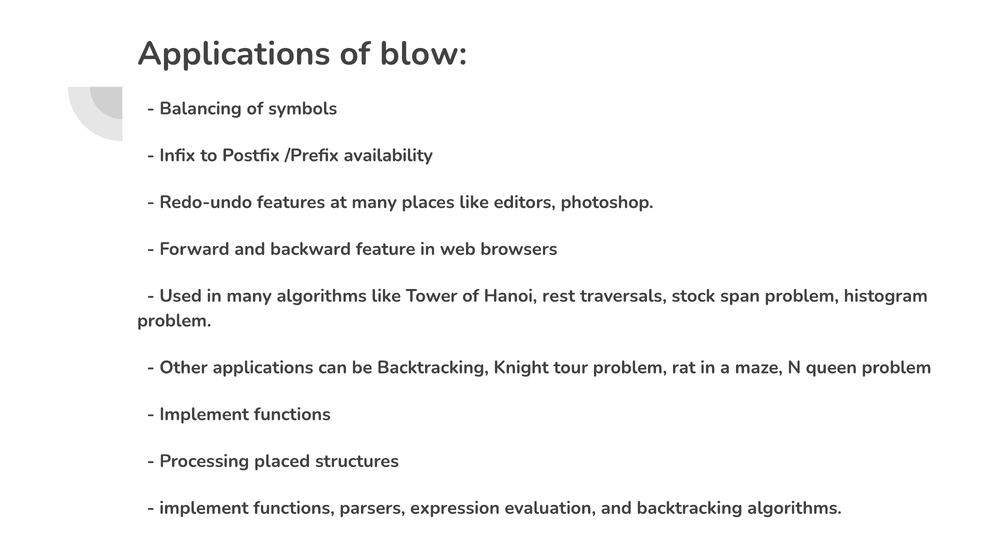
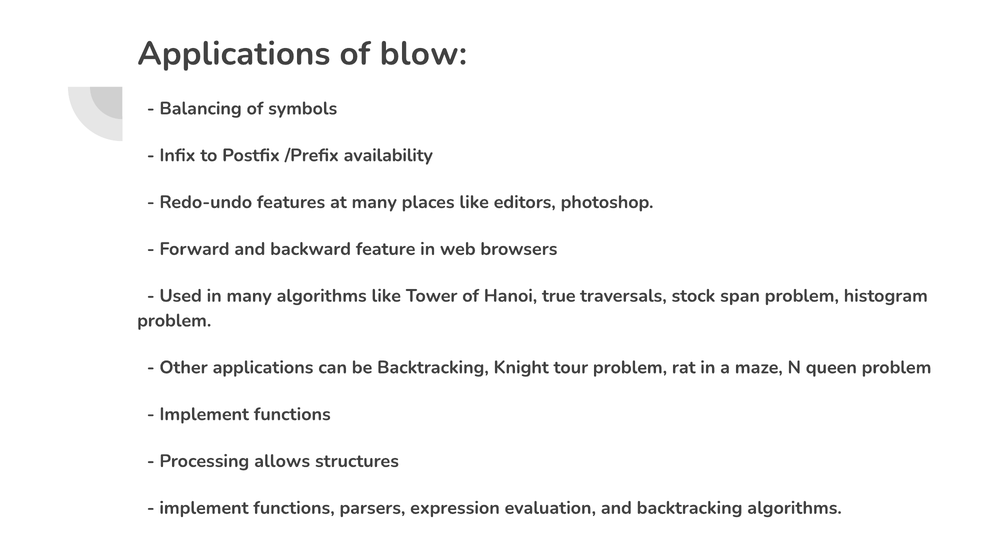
rest: rest -> true (559, 296)
placed: placed -> allows (282, 461)
